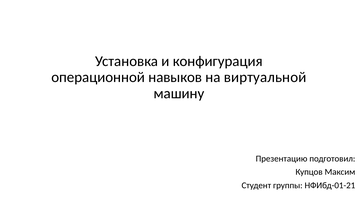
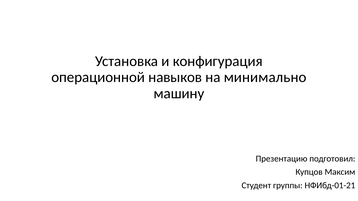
виртуальной: виртуальной -> минимально (265, 77)
